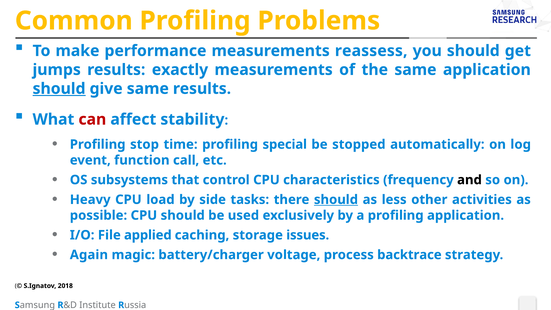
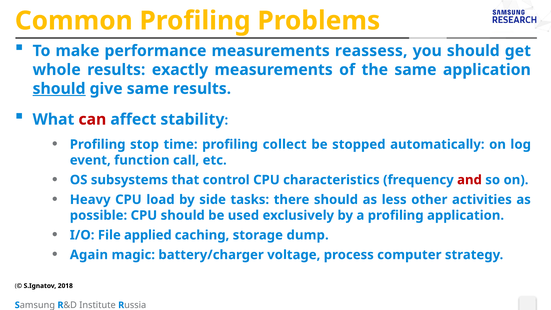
jumps: jumps -> whole (57, 70)
special: special -> collect (285, 144)
and colour: black -> red (469, 180)
should underline: present -> none (336, 200)
issues: issues -> dump (308, 235)
backtrace: backtrace -> computer (409, 255)
